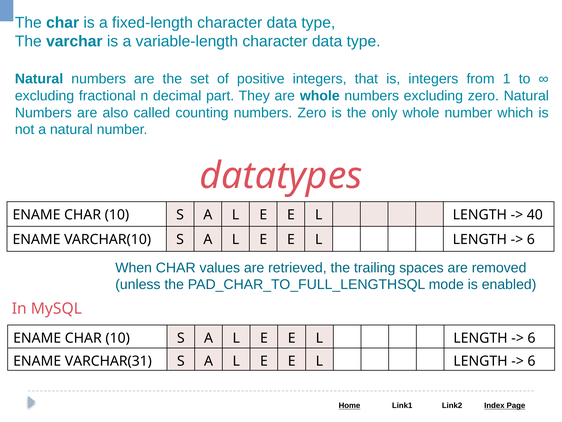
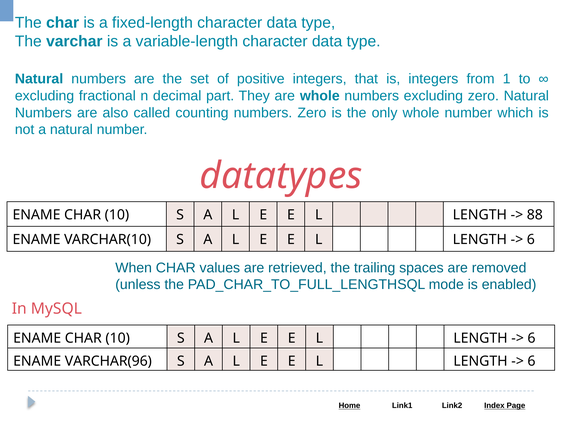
40: 40 -> 88 (535, 215)
VARCHAR(31: VARCHAR(31 -> VARCHAR(96 (108, 361)
